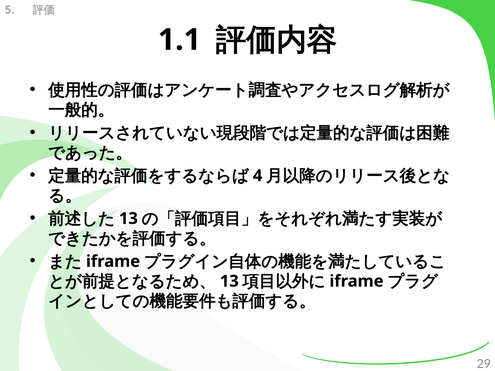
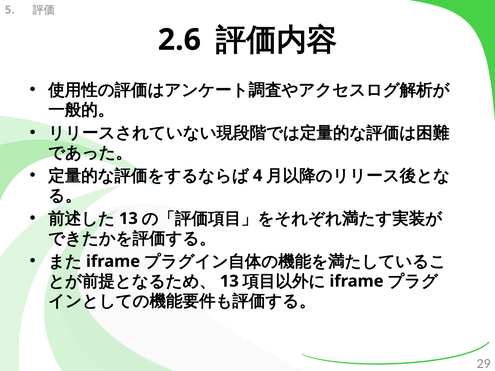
1.1: 1.1 -> 2.6 (179, 40)
